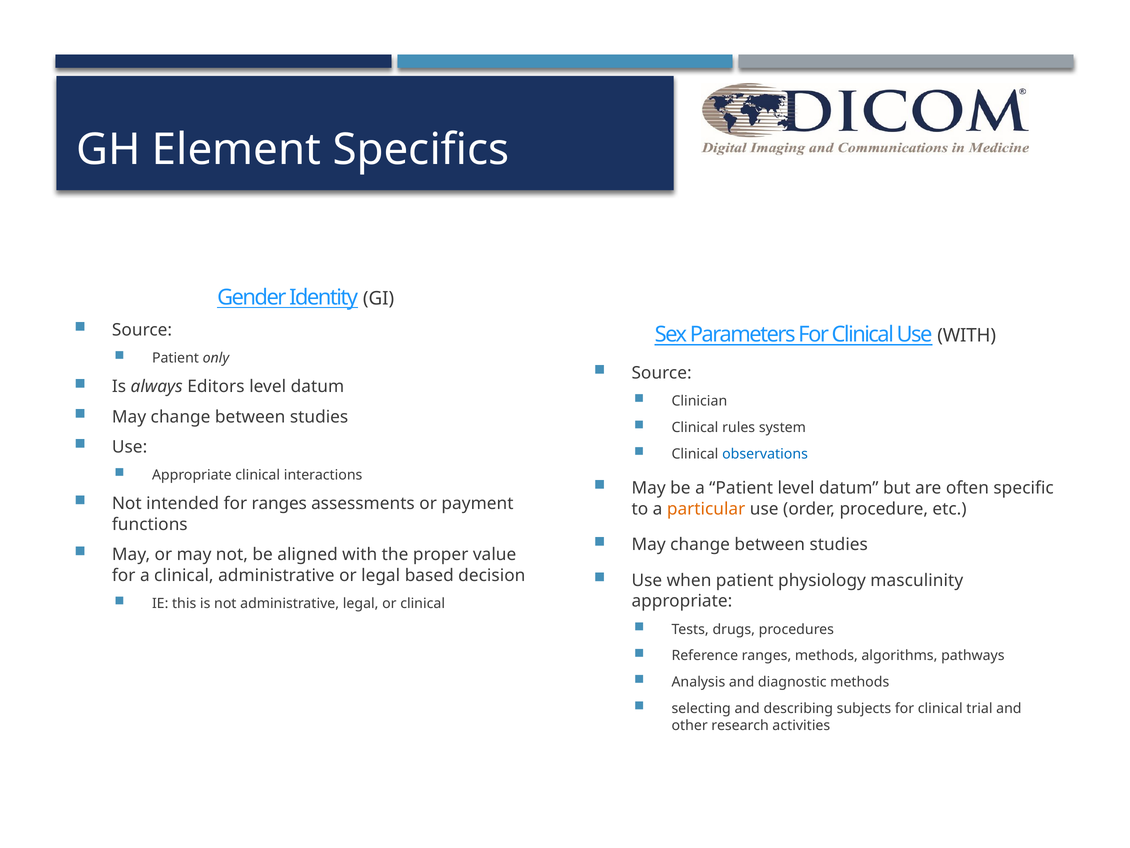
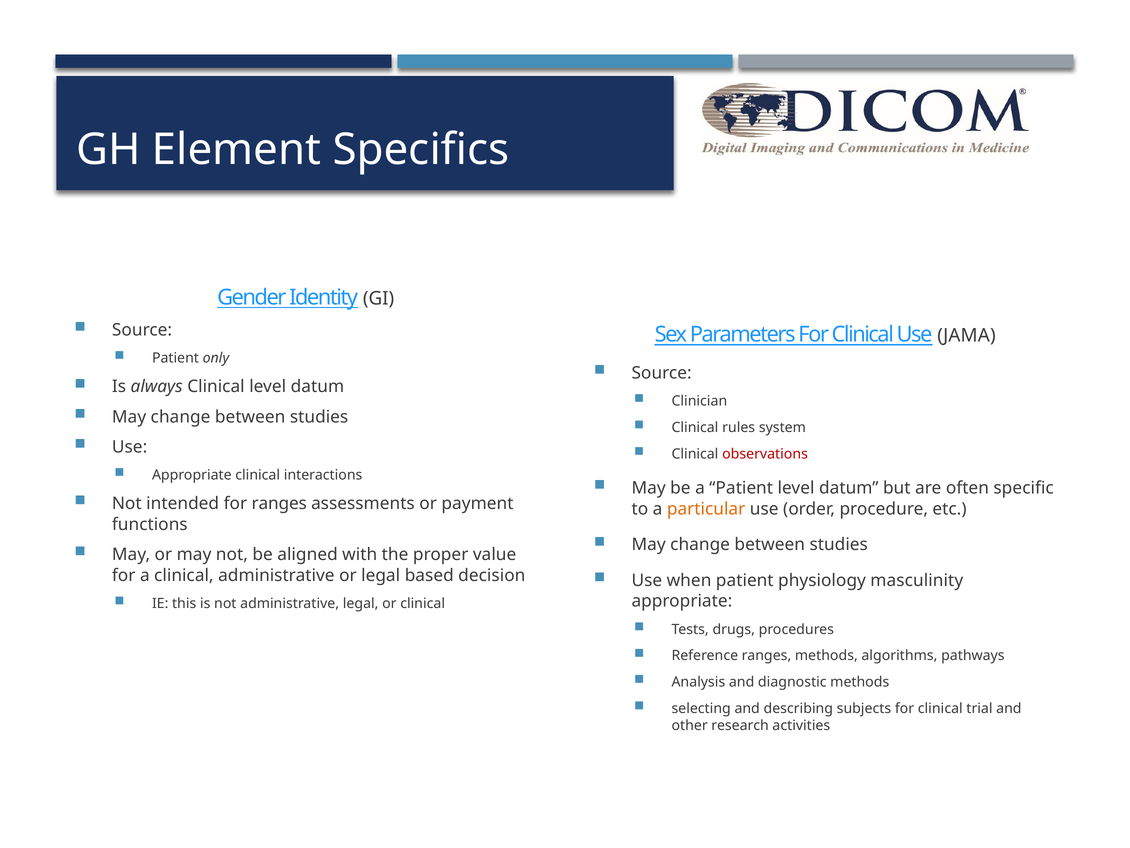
Use WITH: WITH -> JAMA (967, 335)
always Editors: Editors -> Clinical (216, 386)
observations colour: blue -> red (765, 454)
